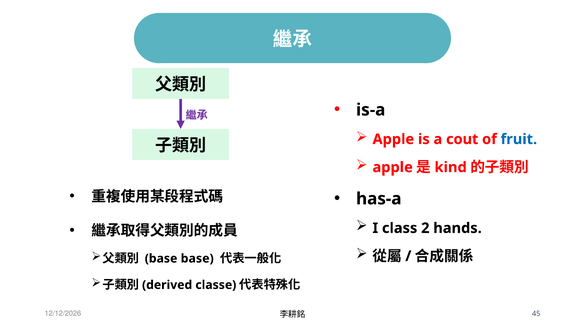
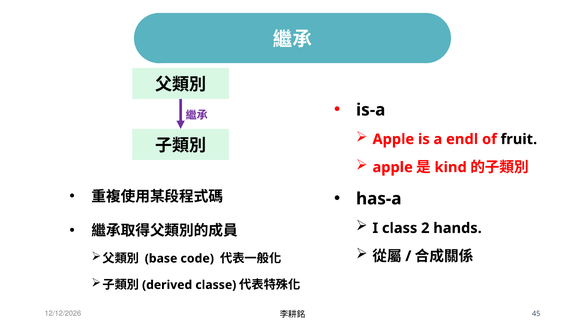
cout: cout -> endl (462, 139)
fruit colour: blue -> black (519, 139)
base base: base -> code (197, 259)
